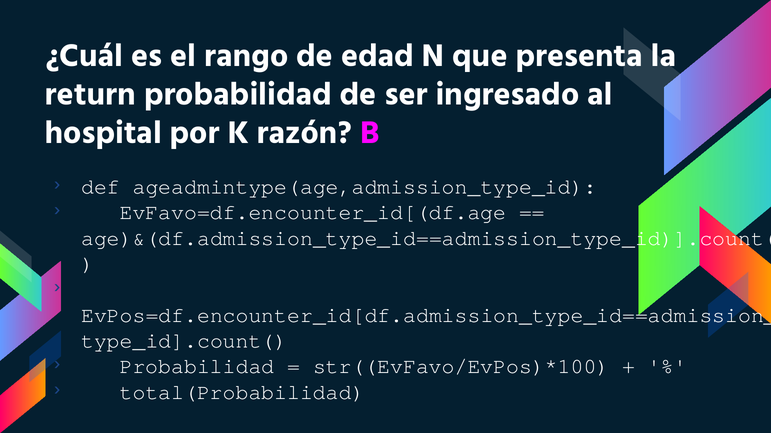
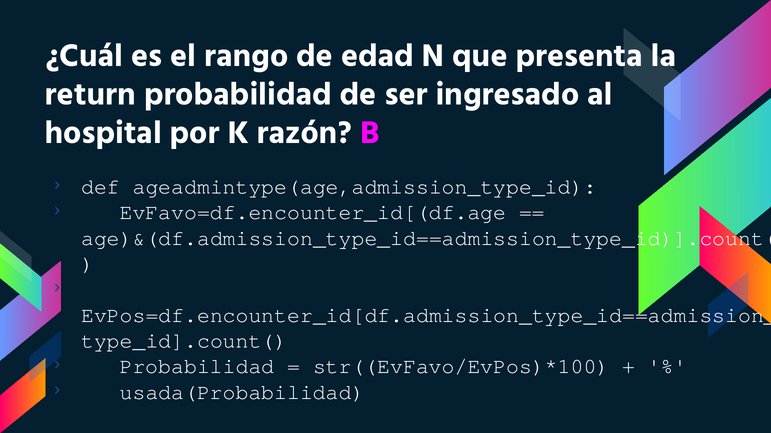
total(Probabilidad: total(Probabilidad -> usada(Probabilidad (242, 393)
